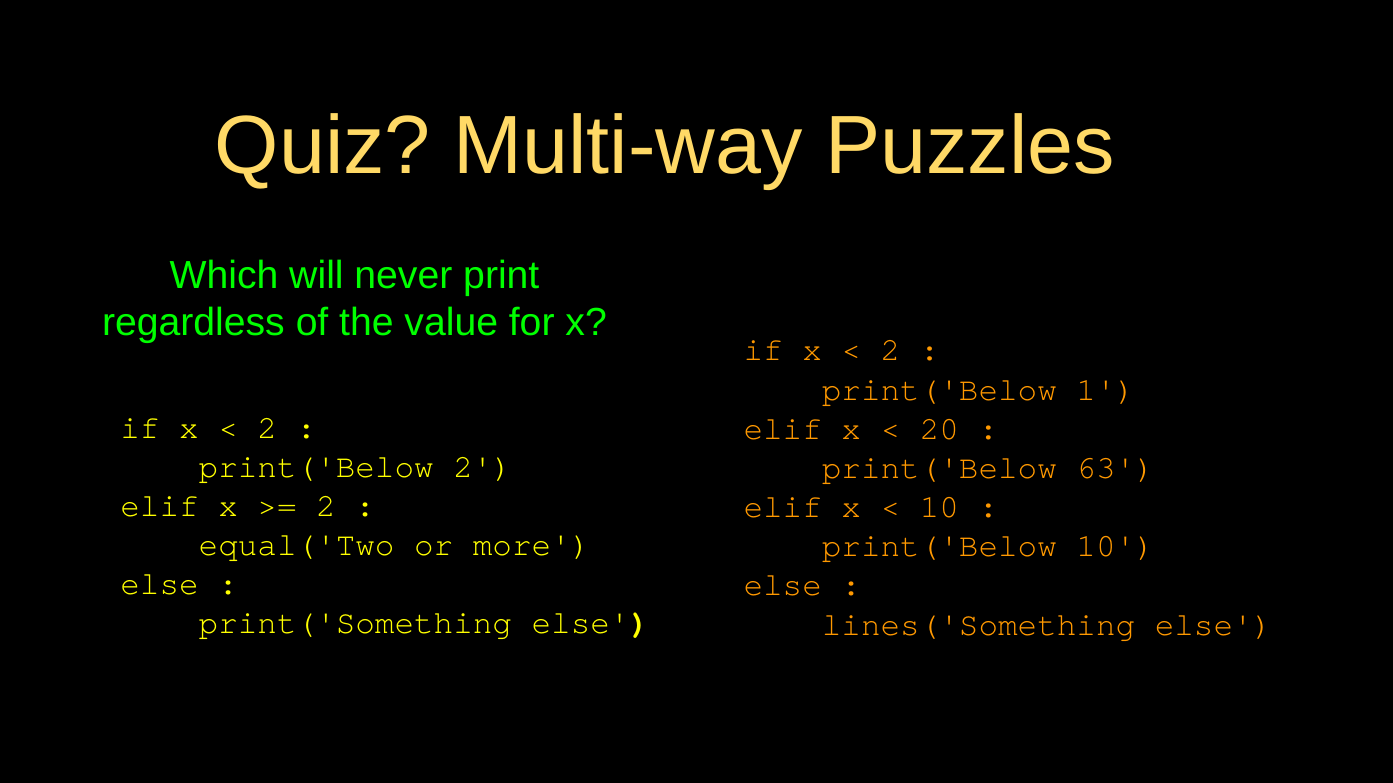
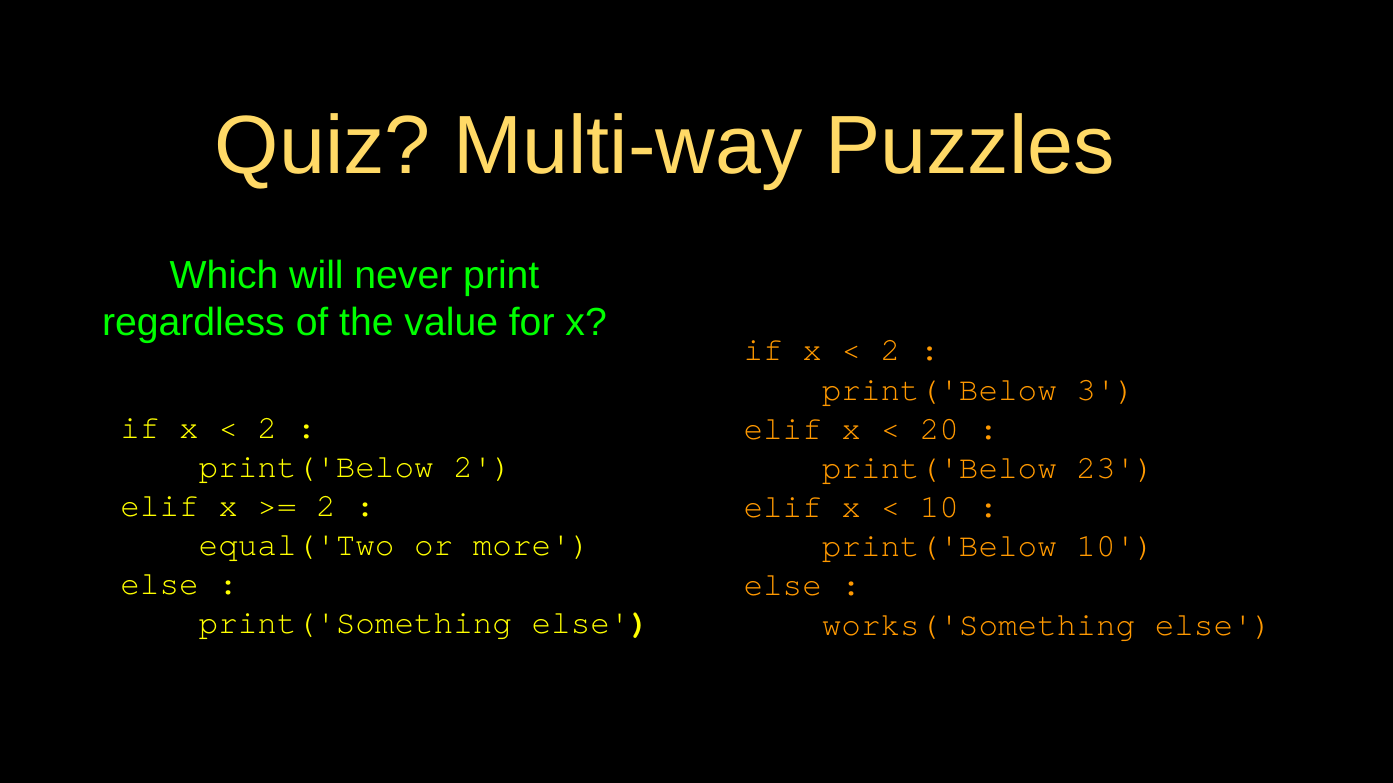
1: 1 -> 3 (1106, 390)
63: 63 -> 23 (1116, 468)
lines('Something: lines('Something -> works('Something (979, 625)
